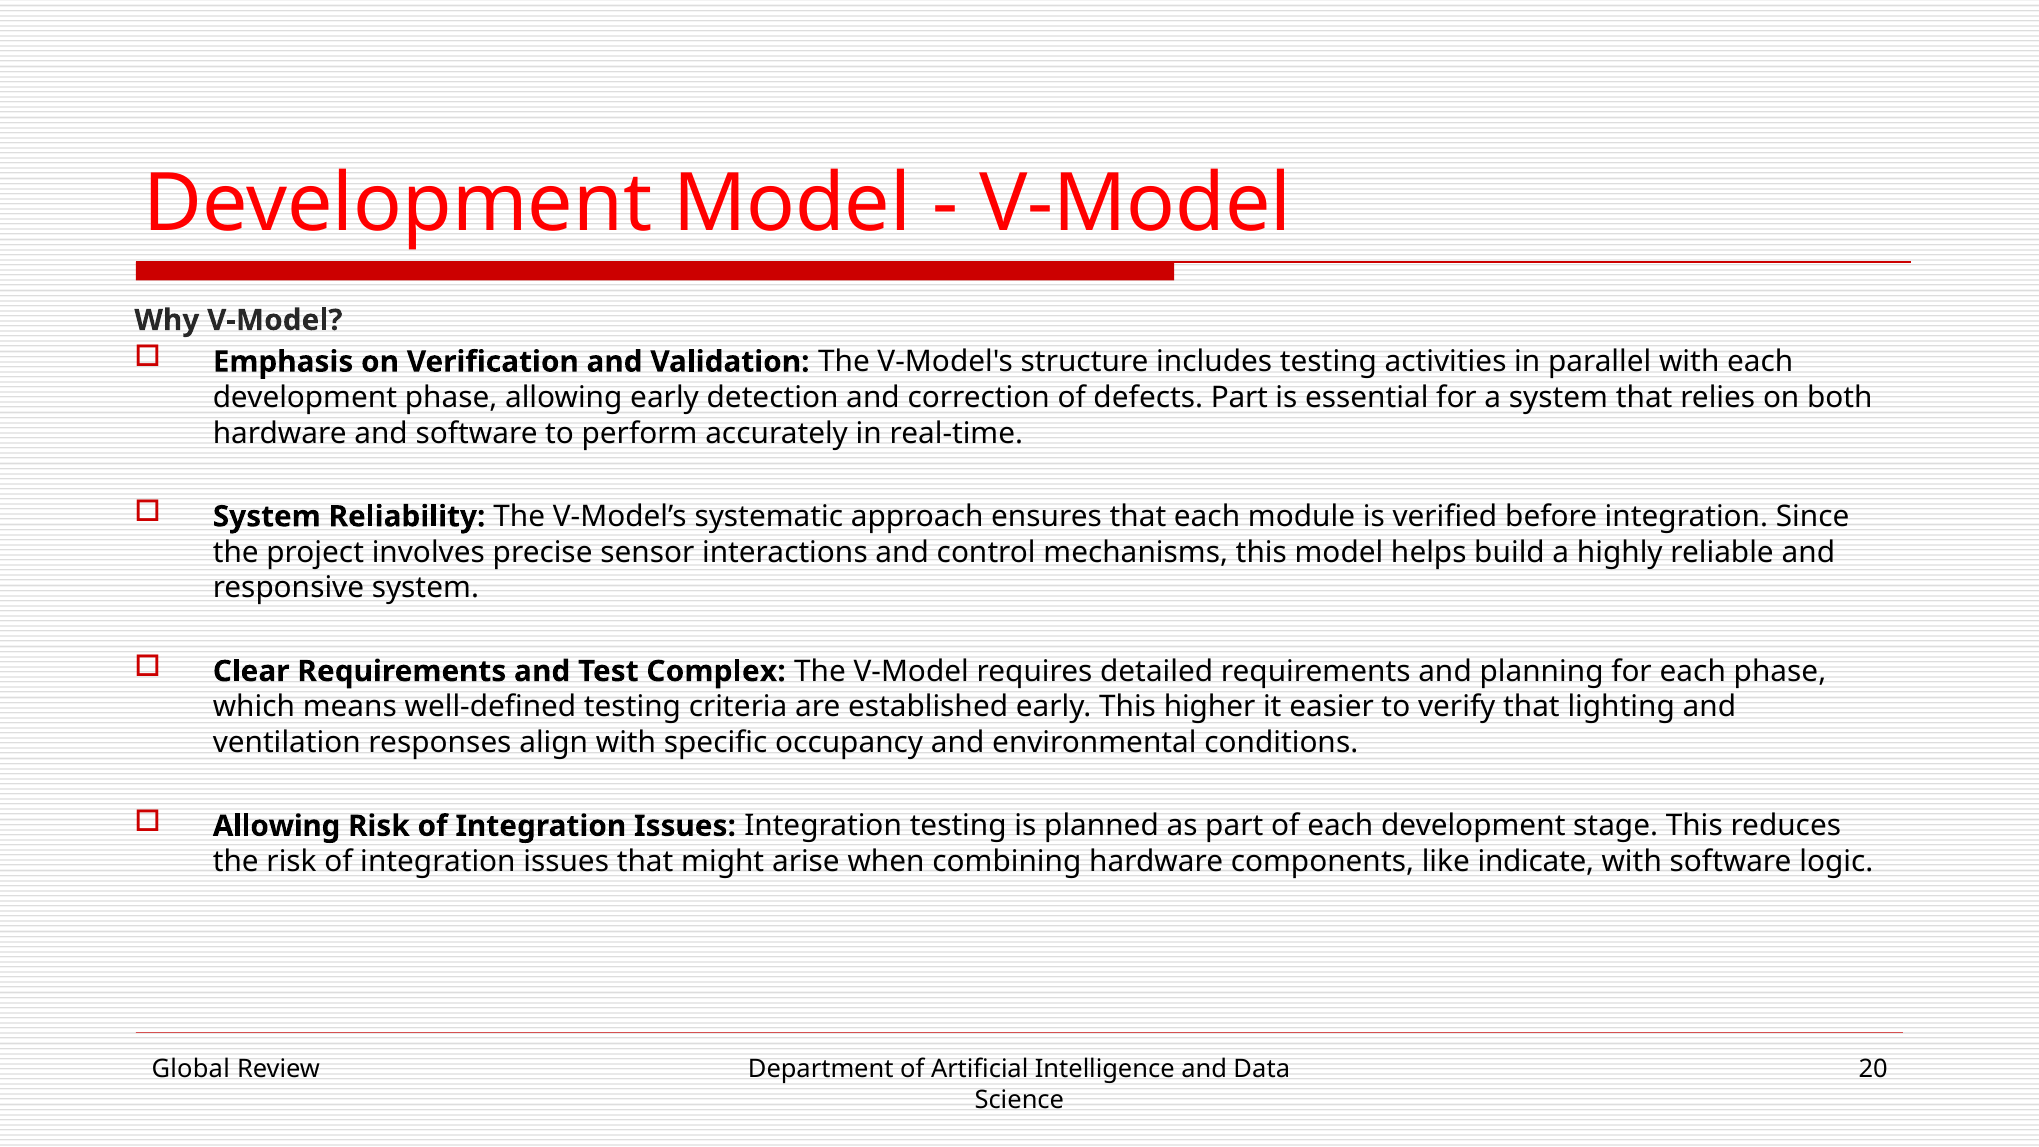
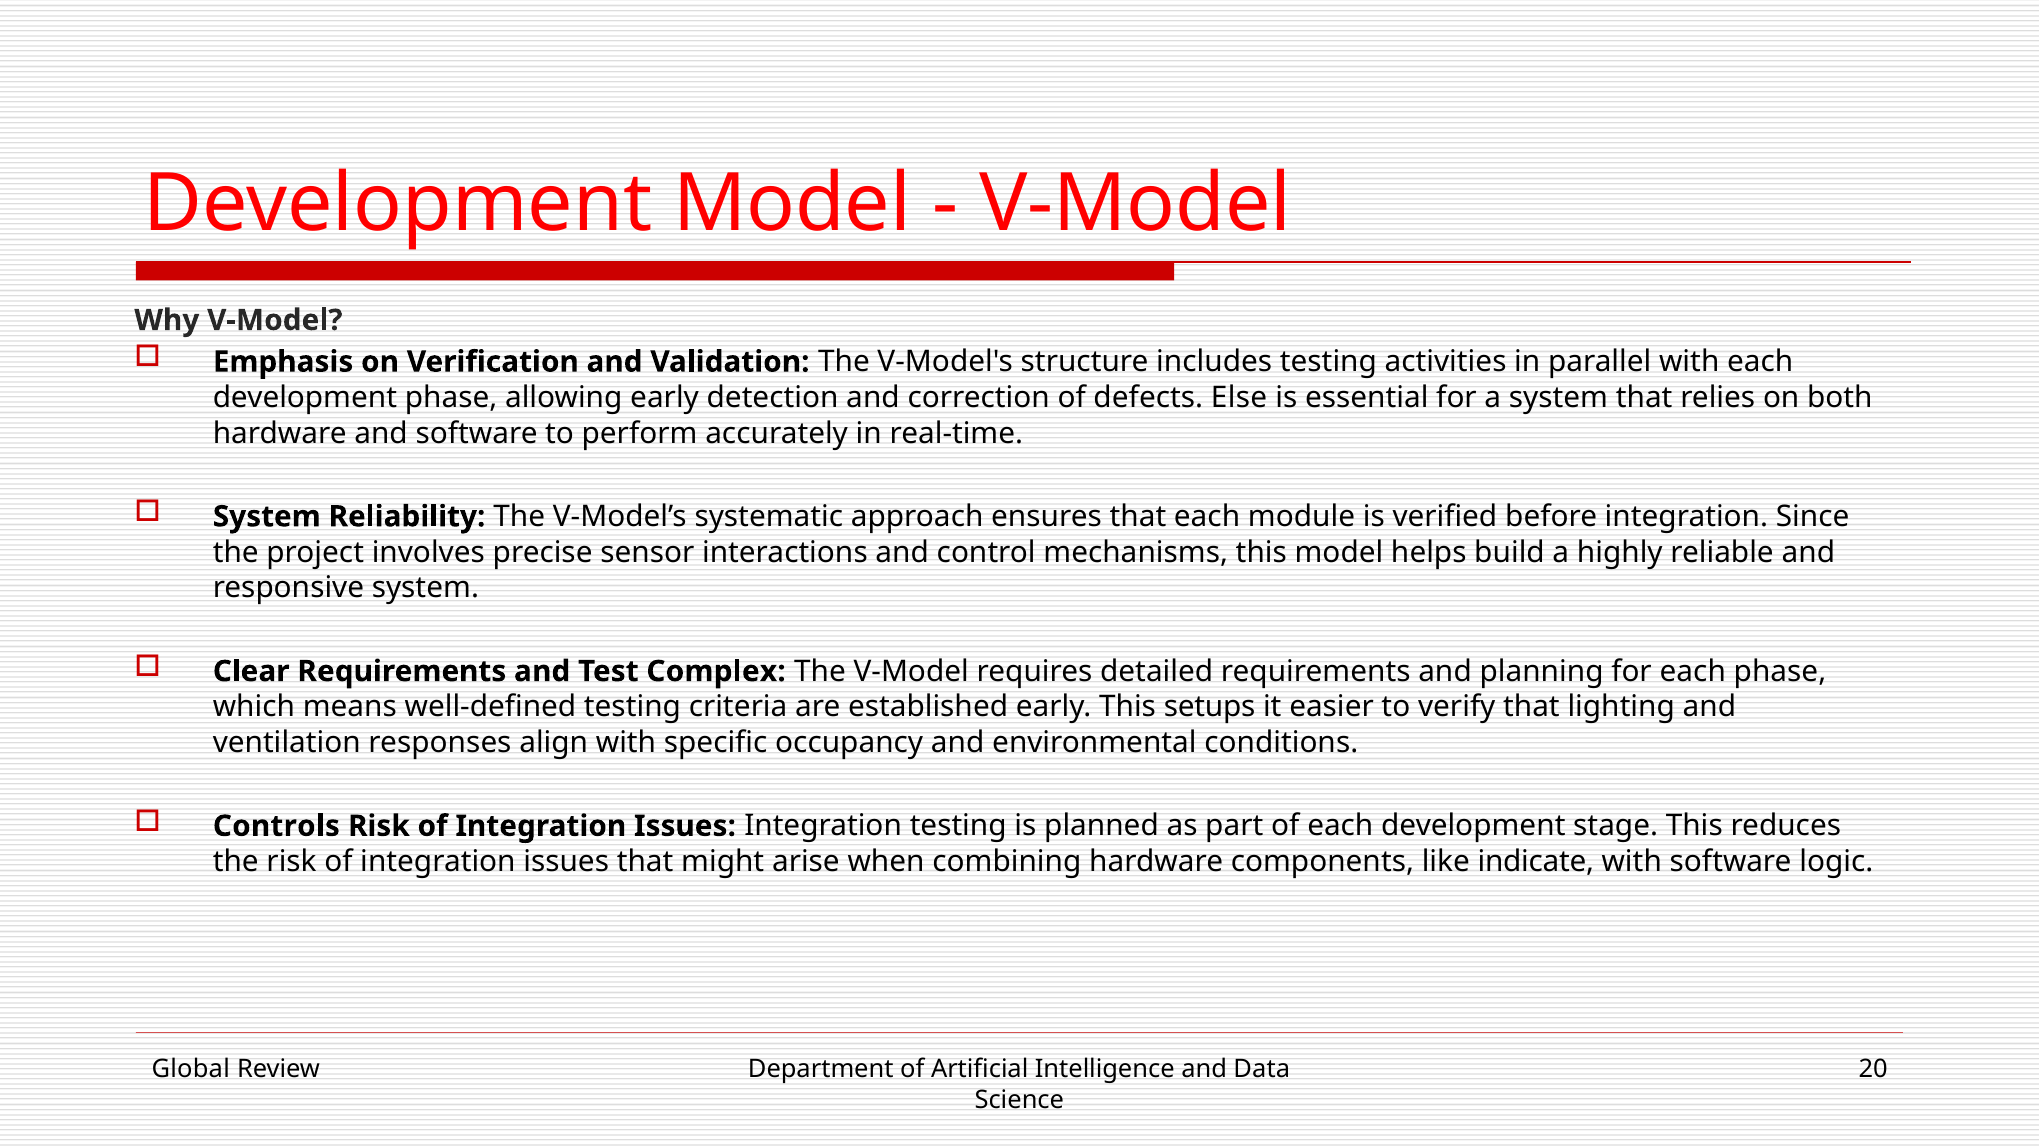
defects Part: Part -> Else (1239, 398)
higher: higher -> setups (1210, 707)
Allowing: Allowing -> Controls (276, 826)
